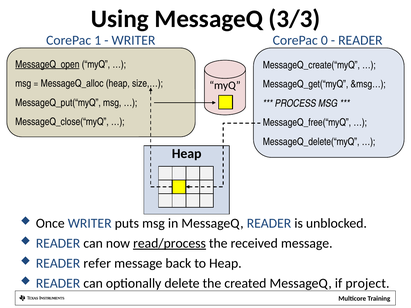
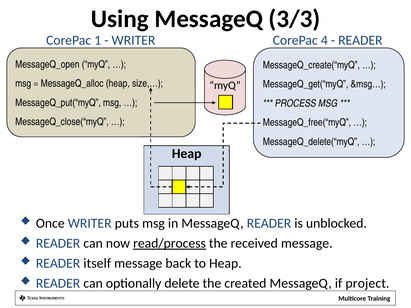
0: 0 -> 4 (324, 40)
MessageQ_open underline: present -> none (47, 64)
refer: refer -> itself (97, 263)
